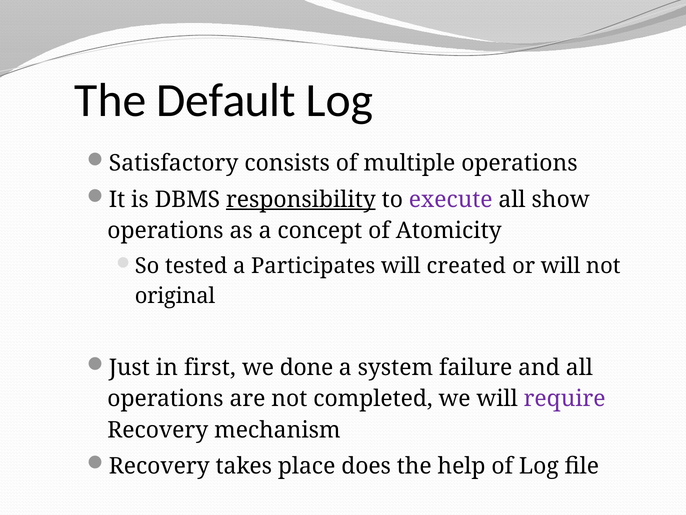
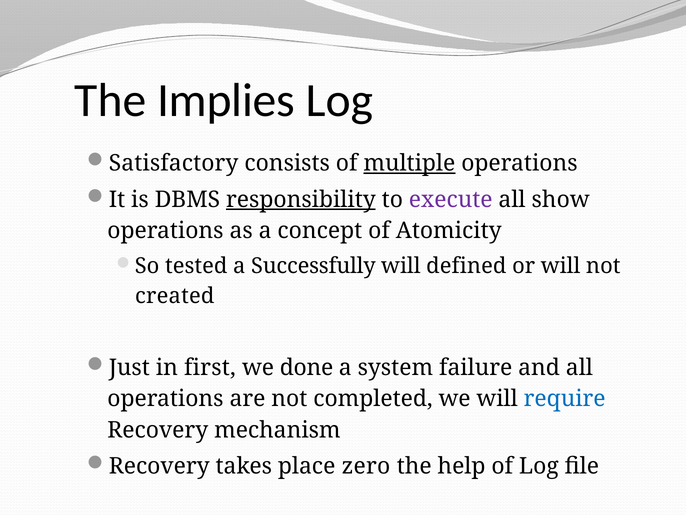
Default: Default -> Implies (226, 100)
multiple underline: none -> present (409, 163)
Participates: Participates -> Successfully (313, 266)
created: created -> defined (466, 266)
original: original -> created (175, 296)
require colour: purple -> blue (565, 398)
does: does -> zero (366, 466)
